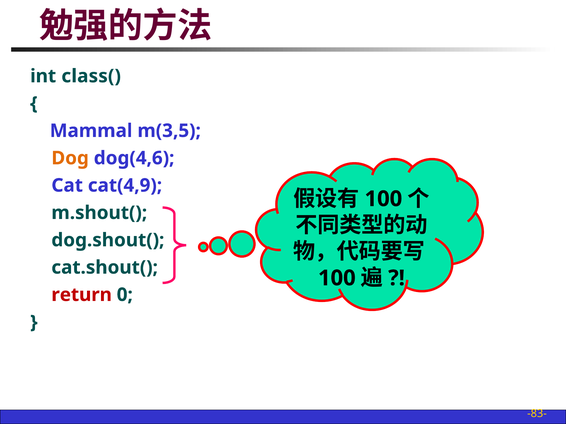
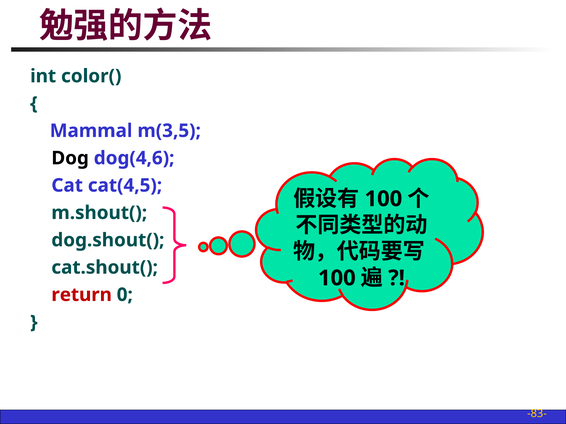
class(: class( -> color( (91, 76)
Dog colour: orange -> black (70, 158)
cat(4,9: cat(4,9 -> cat(4,5 (125, 186)
